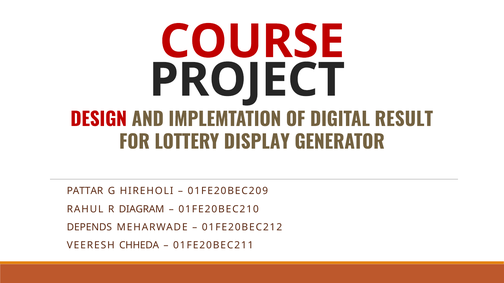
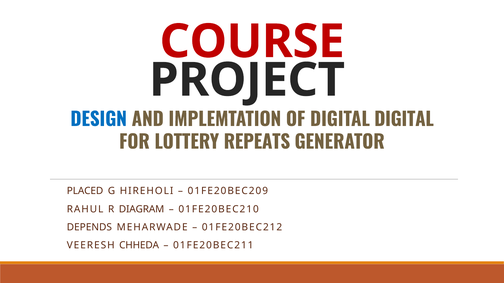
DESIGN colour: red -> blue (99, 120)
DIGITAL RESULT: RESULT -> DIGITAL (404, 120)
DISPLAY: DISPLAY -> REPEATS (257, 143)
PATTAR: PATTAR -> PLACED (85, 191)
